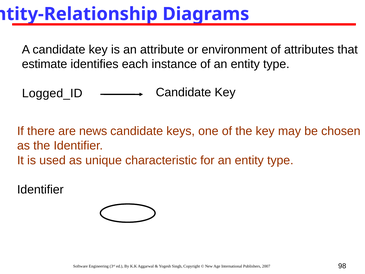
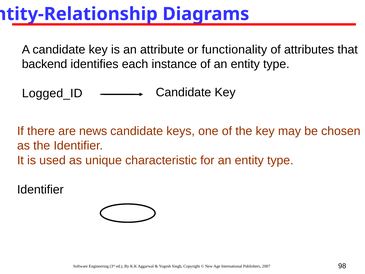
environment: environment -> functionality (234, 49)
estimate: estimate -> backend (45, 64)
